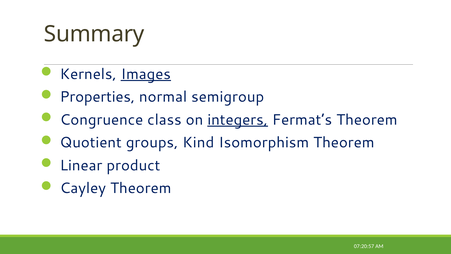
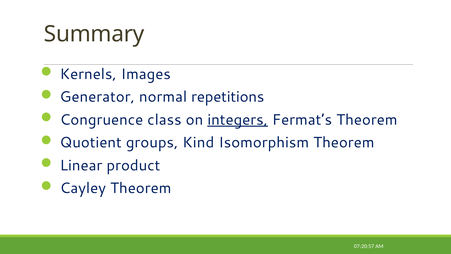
Images underline: present -> none (146, 74)
Properties: Properties -> Generator (97, 97)
semigroup: semigroup -> repetitions (228, 97)
